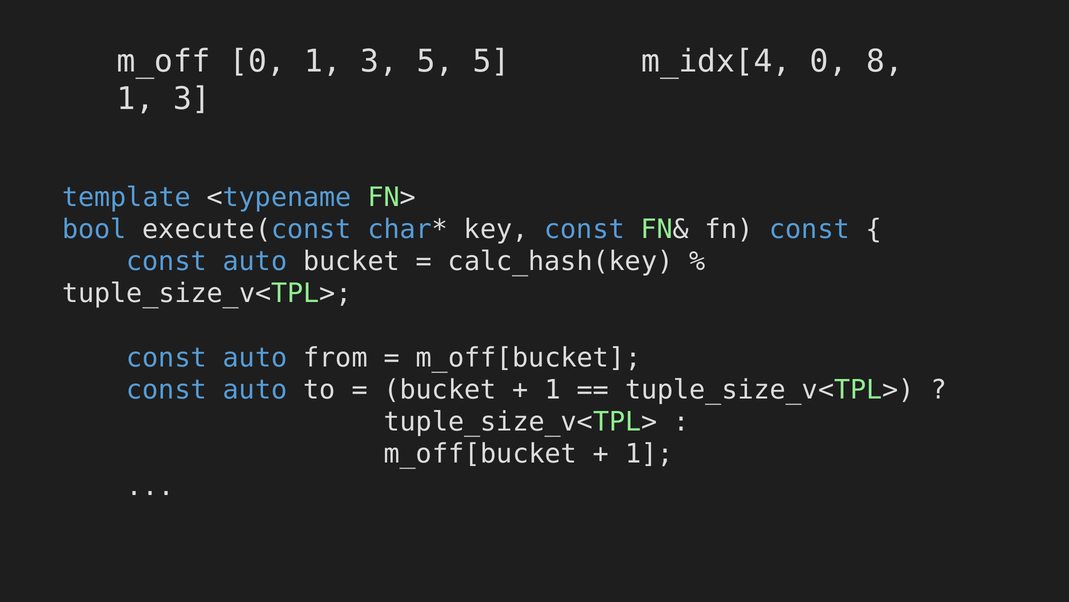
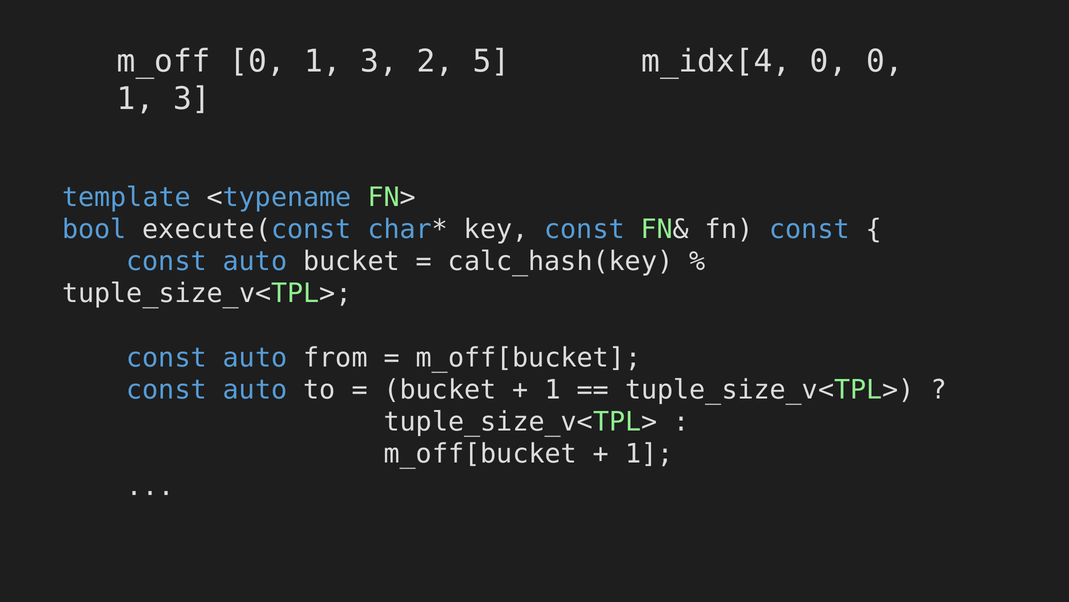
3 5: 5 -> 2 (435, 61)
0 8: 8 -> 0 (885, 61)
